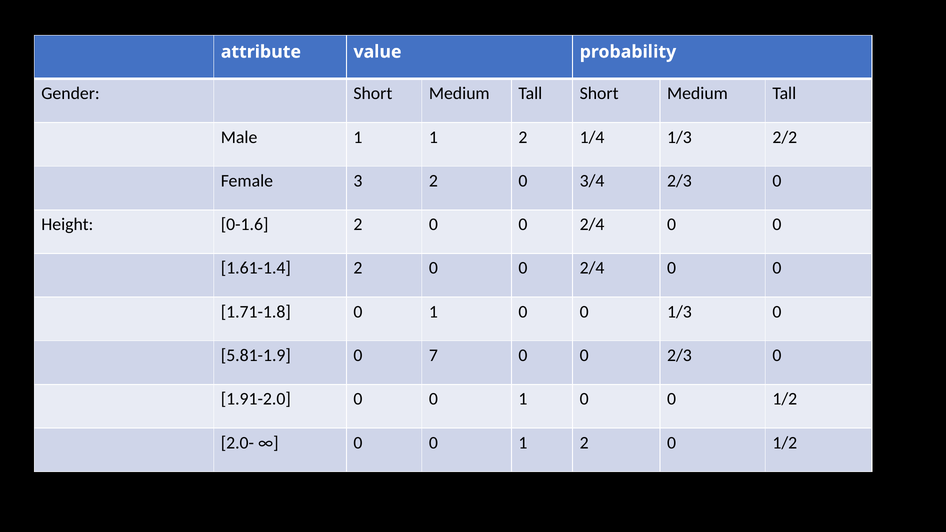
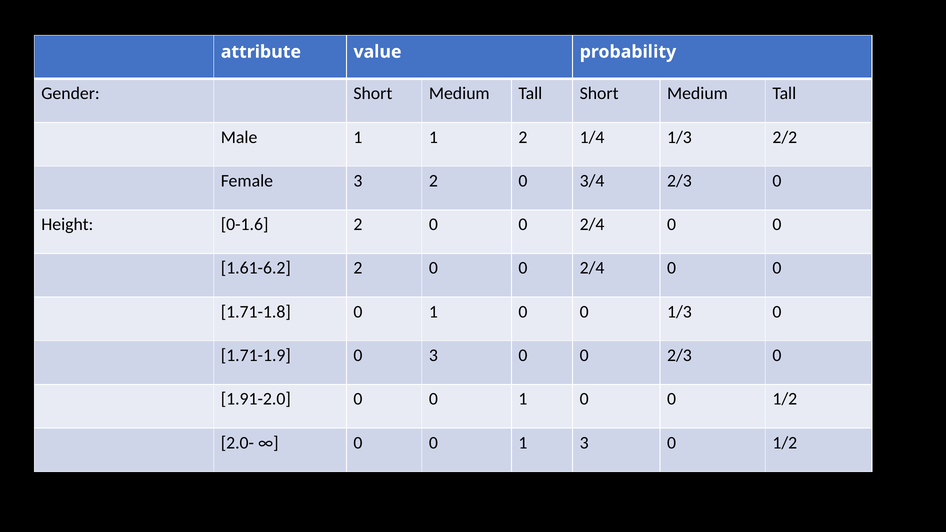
1.61-1.4: 1.61-1.4 -> 1.61-6.2 (256, 268)
5.81-1.9: 5.81-1.9 -> 1.71-1.9 (256, 355)
0 7: 7 -> 3 (433, 355)
0 1 2: 2 -> 3 (584, 443)
